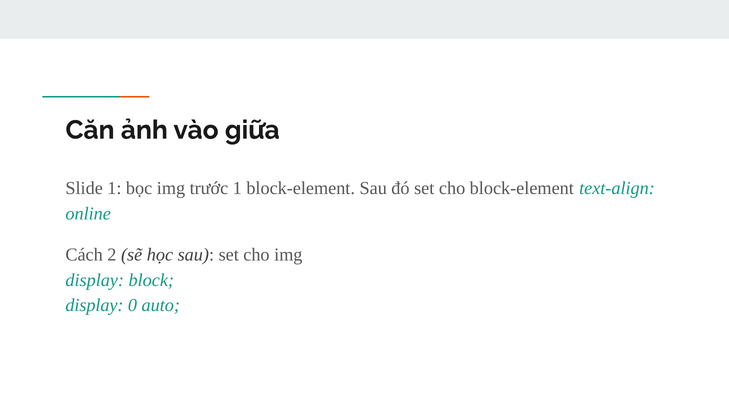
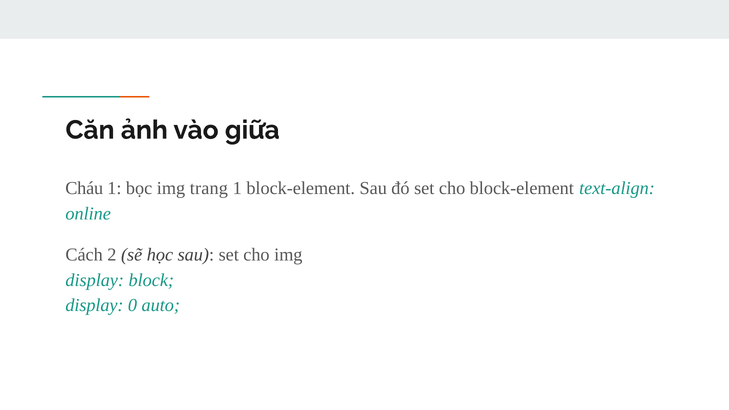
Slide: Slide -> Cháu (84, 189)
trước: trước -> trang (209, 189)
